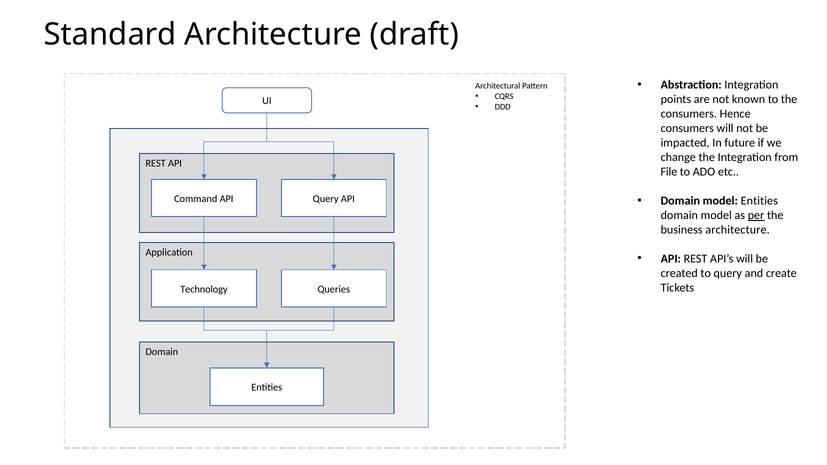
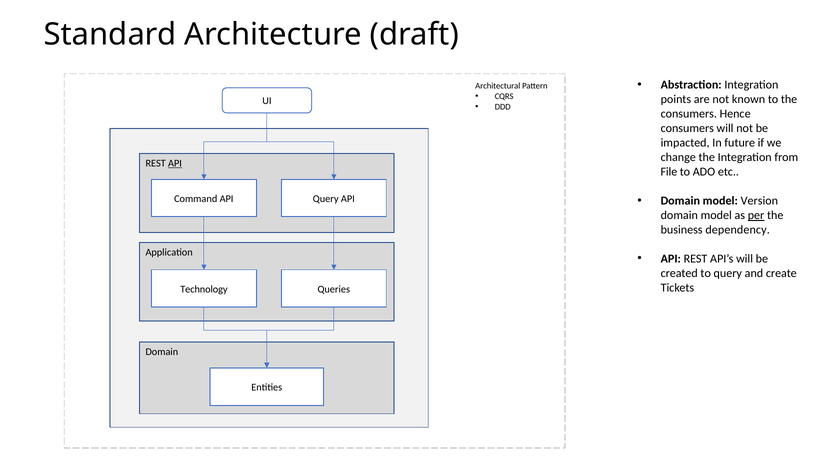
API underline: none -> present (175, 164)
model Entities: Entities -> Version (759, 201)
business architecture: architecture -> dependency (738, 230)
